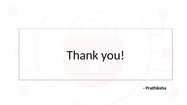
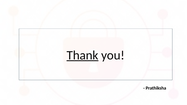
Thank underline: none -> present (83, 55)
